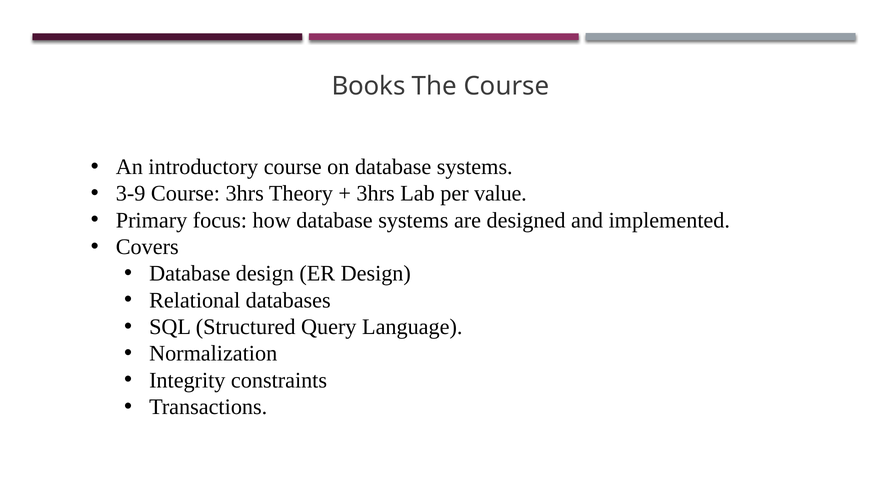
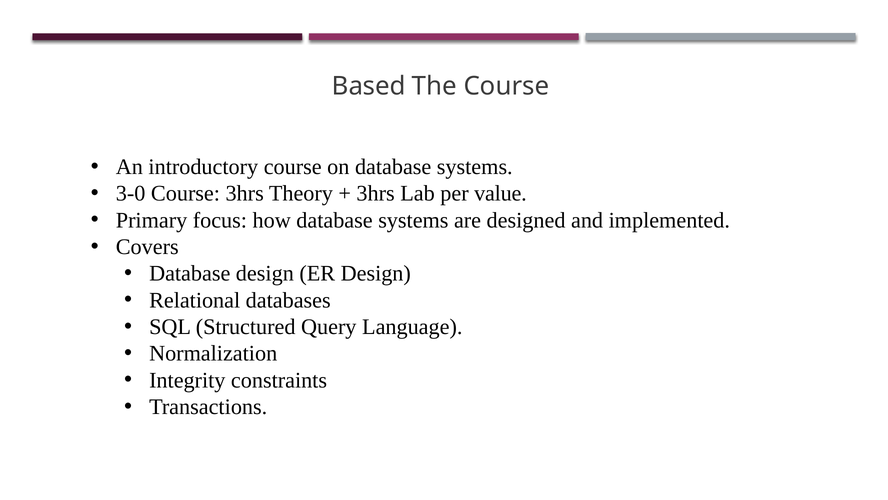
Books: Books -> Based (369, 86)
3-9: 3-9 -> 3-0 (131, 193)
